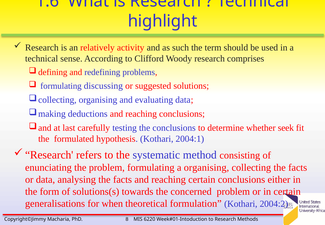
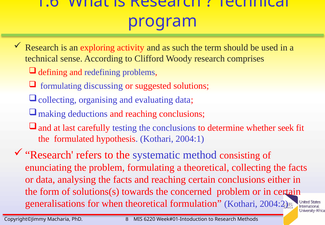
highlight: highlight -> program (162, 21)
relatively: relatively -> exploring (97, 48)
a organising: organising -> theoretical (206, 168)
